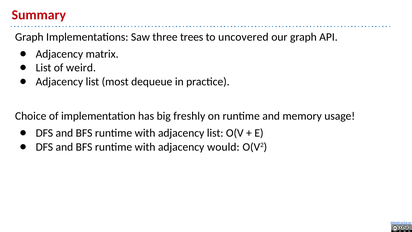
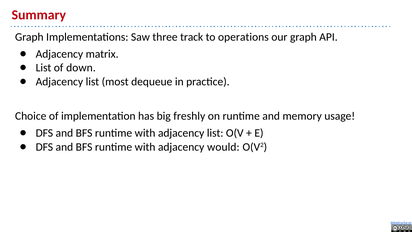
trees: trees -> track (192, 37)
uncovered: uncovered -> operations (243, 37)
weird: weird -> down (81, 68)
